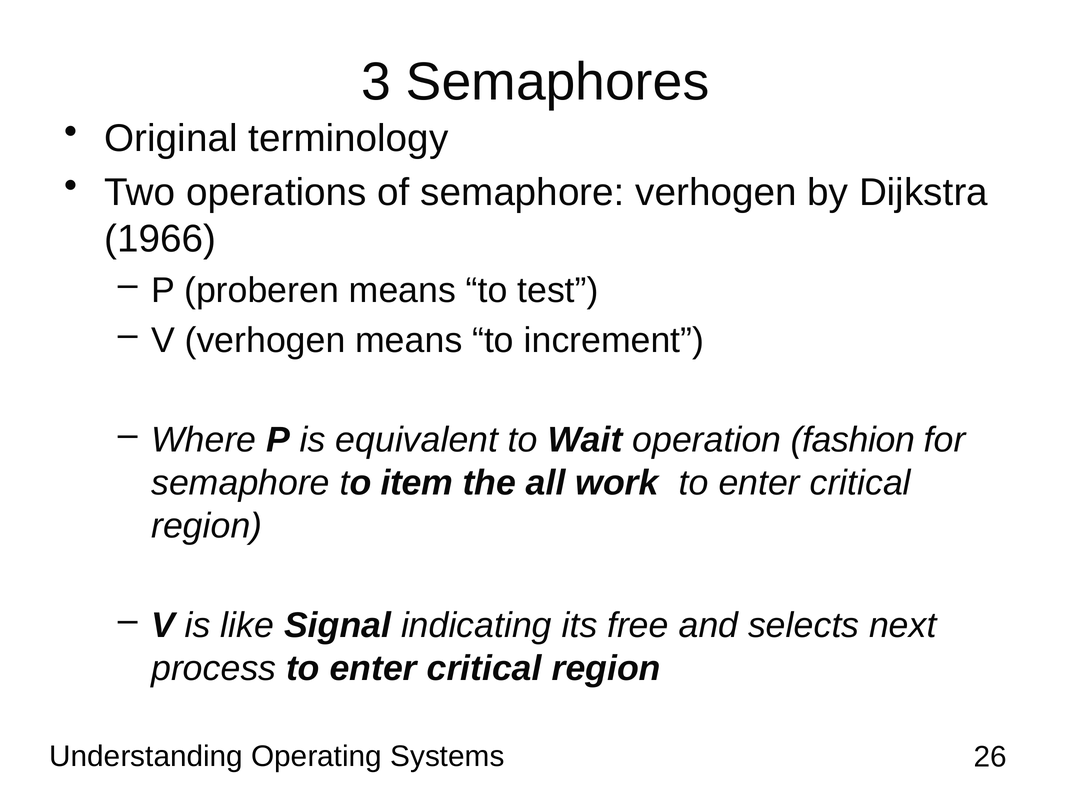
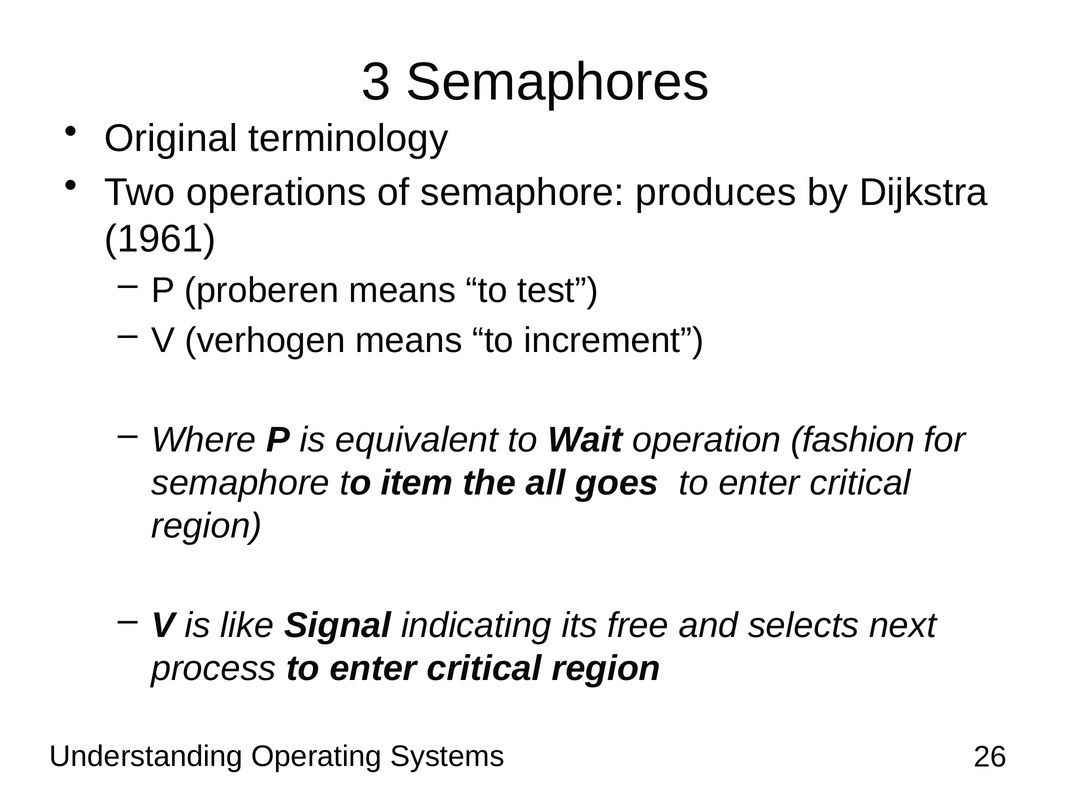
semaphore verhogen: verhogen -> produces (716, 192)
1966: 1966 -> 1961 (160, 239)
work: work -> goes (617, 483)
